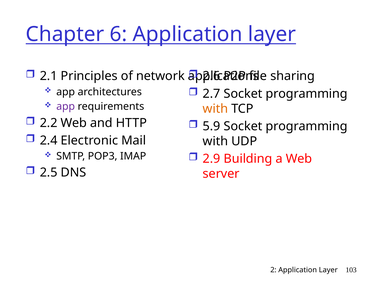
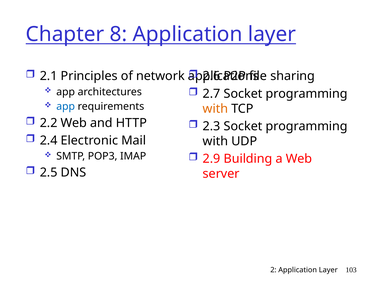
6: 6 -> 8 (118, 34)
app colour: purple -> blue (66, 106)
5.9: 5.9 -> 2.3 (212, 126)
